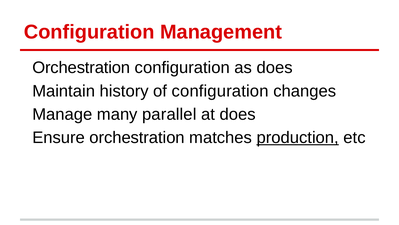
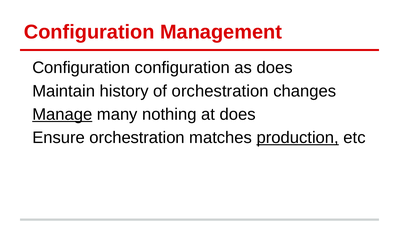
Orchestration: Orchestration -> Configuration (81, 67)
of configuration: configuration -> orchestration (220, 91)
Manage underline: none -> present (62, 114)
parallel: parallel -> nothing (169, 114)
